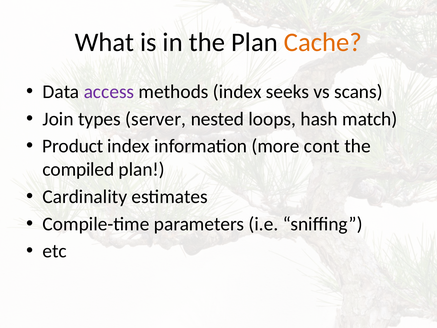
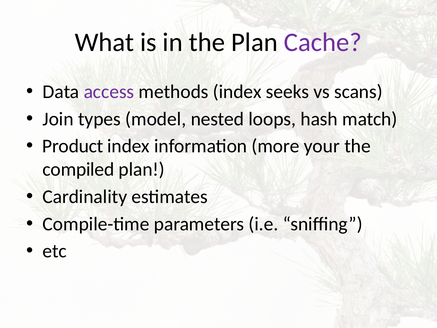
Cache colour: orange -> purple (323, 42)
server: server -> model (156, 119)
cont: cont -> your (322, 146)
